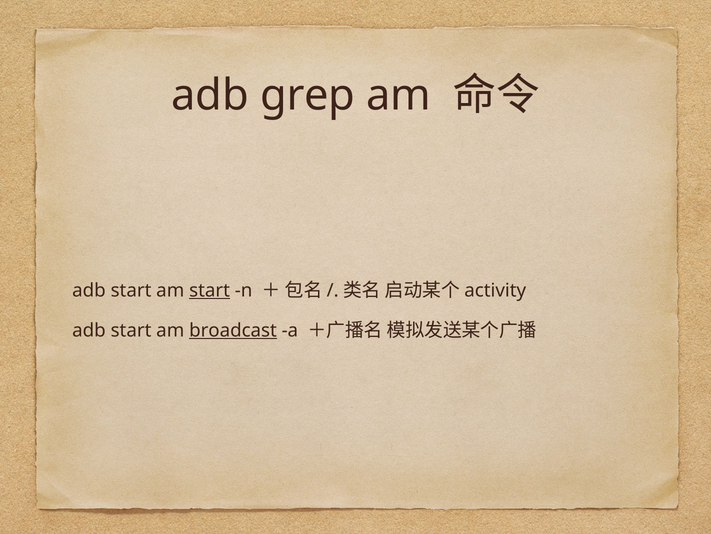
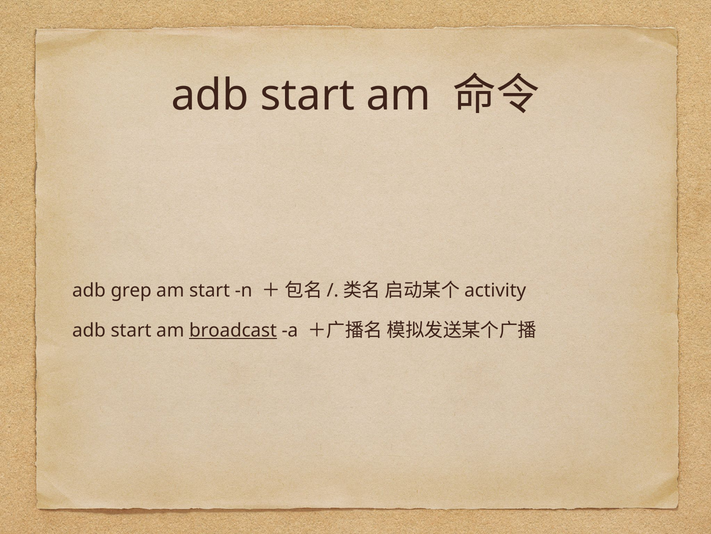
grep: grep -> start (307, 95)
start: start -> grep (131, 290)
start underline: present -> none (210, 290)
